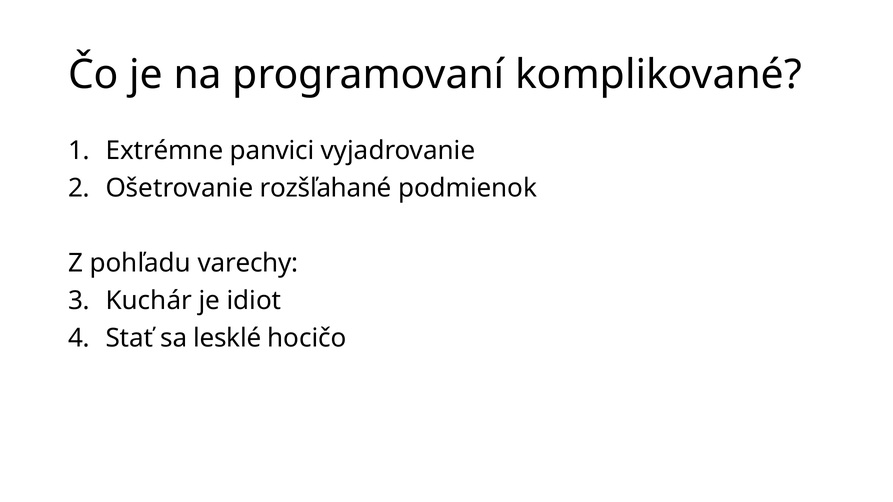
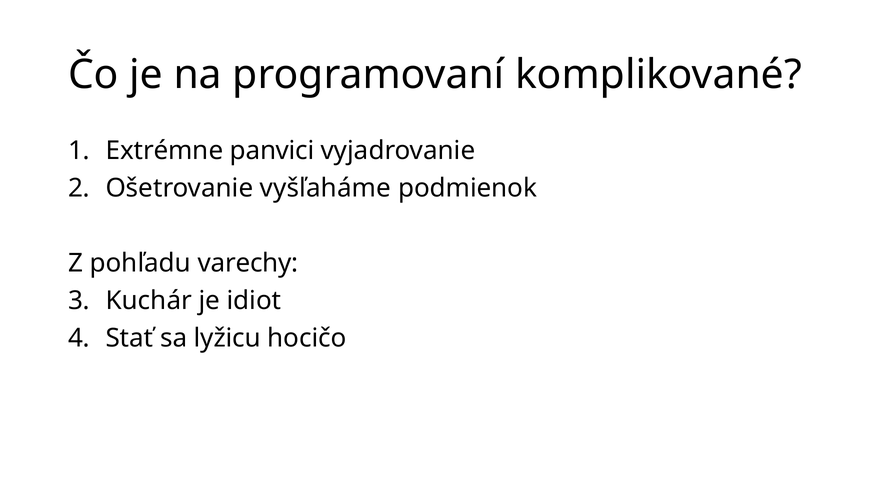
rozšľahané: rozšľahané -> vyšľaháme (326, 188)
lesklé: lesklé -> lyžicu (227, 338)
